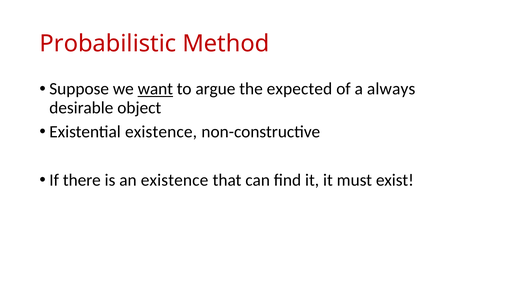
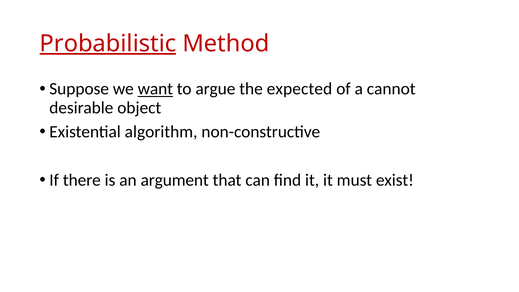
Probabilistic underline: none -> present (108, 44)
always: always -> cannot (391, 89)
Existential existence: existence -> algorithm (161, 132)
an existence: existence -> argument (175, 180)
